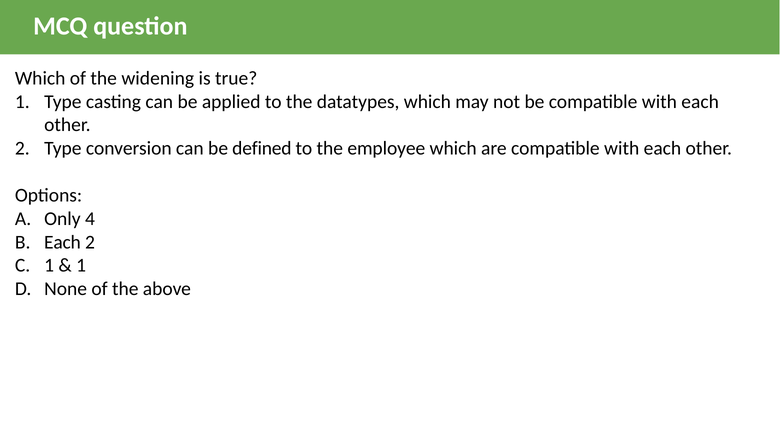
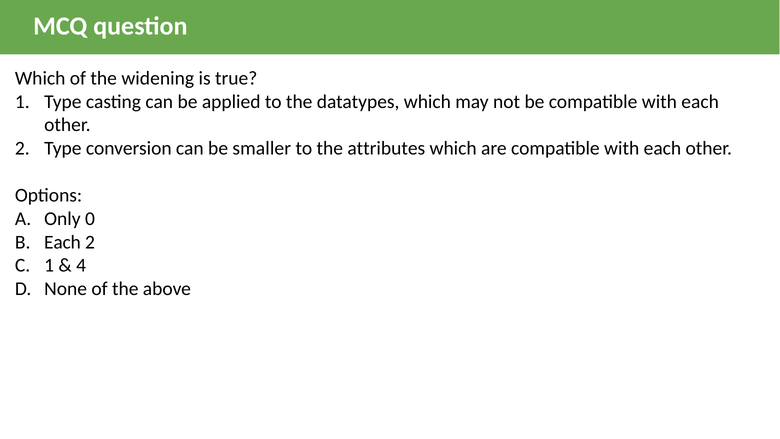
defined: defined -> smaller (262, 148)
employee: employee -> attributes (386, 148)
4: 4 -> 0 (90, 219)
1: 1 -> 4 (81, 265)
